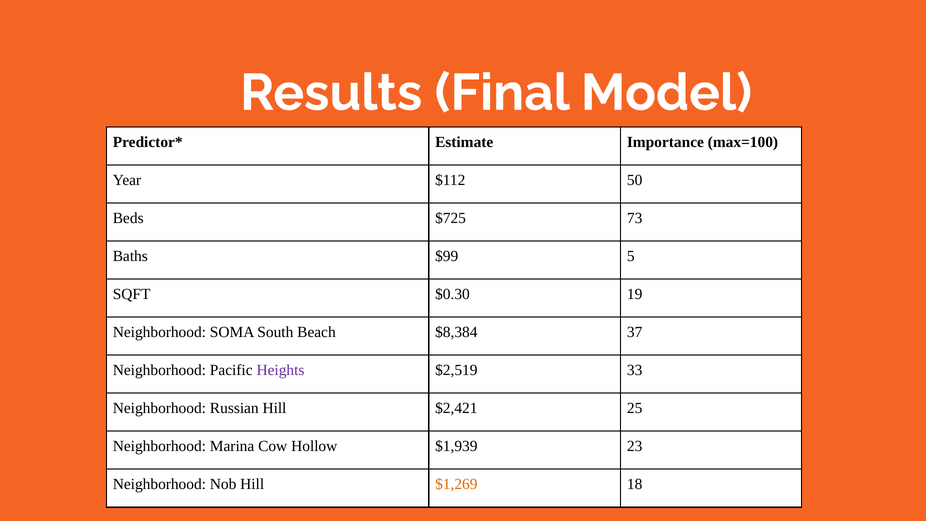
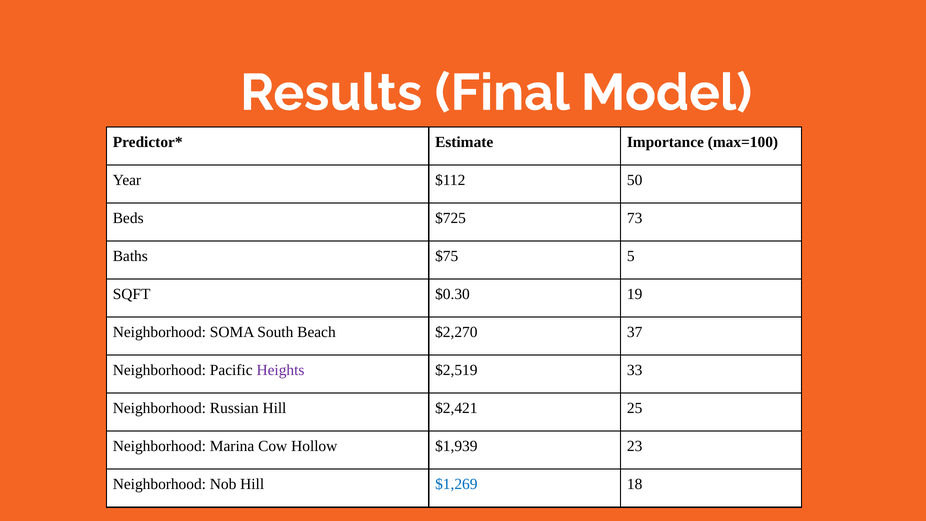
$99: $99 -> $75 (447, 256)
$8,384: $8,384 -> $2,270 (456, 332)
$1,269 colour: orange -> blue (456, 484)
